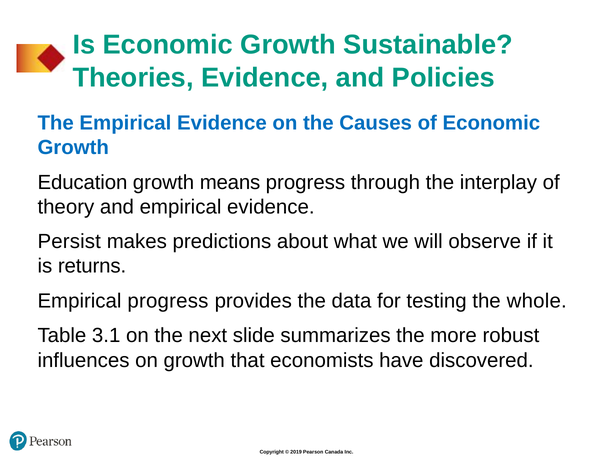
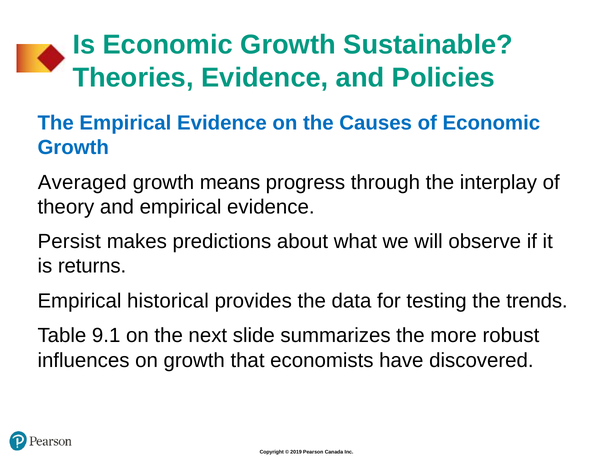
Education: Education -> Averaged (82, 182)
Empirical progress: progress -> historical (168, 301)
whole: whole -> trends (537, 301)
3.1: 3.1 -> 9.1 (106, 336)
